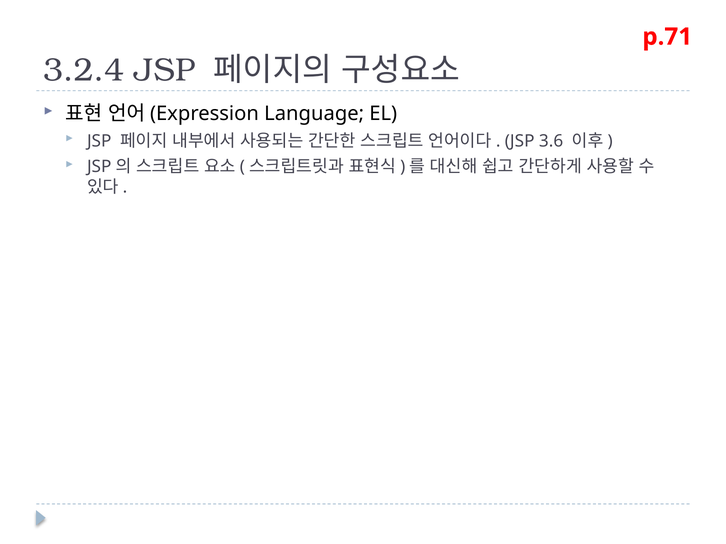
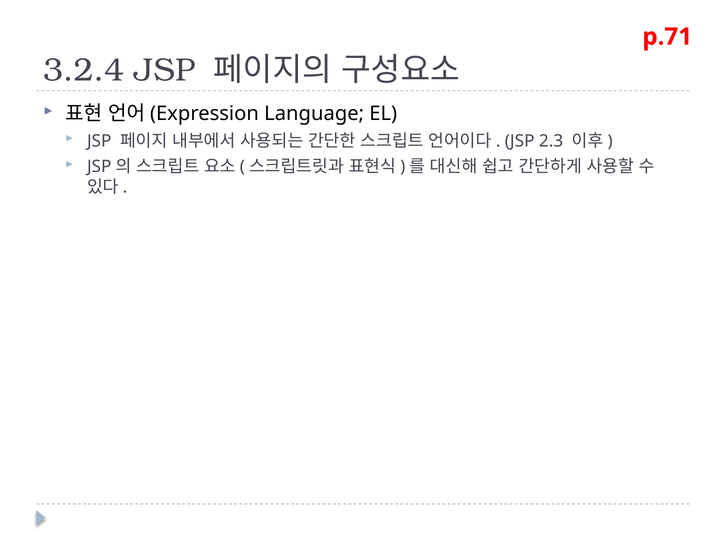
3.6: 3.6 -> 2.3 (551, 141)
